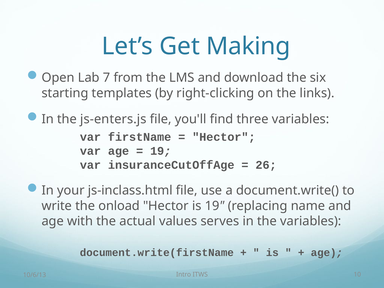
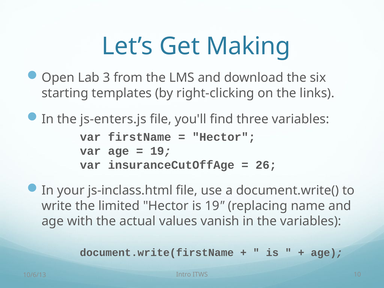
7: 7 -> 3 (107, 78)
onload: onload -> limited (119, 206)
serves: serves -> vanish (220, 221)
